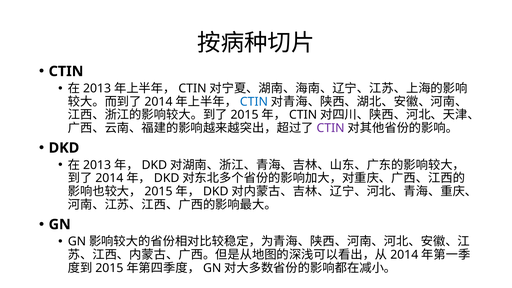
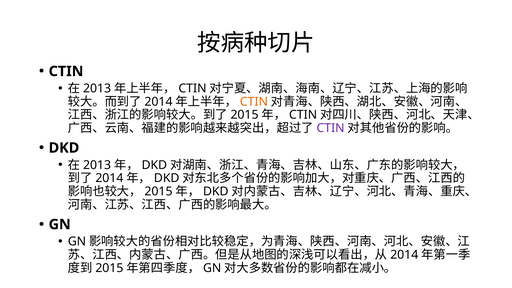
CTIN colour: blue -> orange (254, 102)
